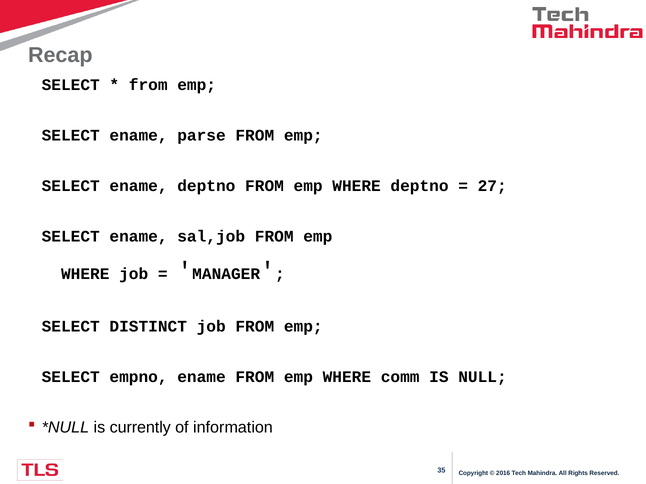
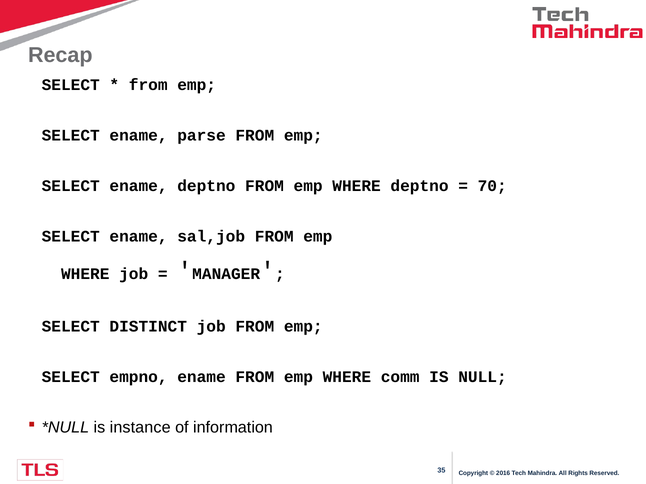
27: 27 -> 70 (492, 186)
currently: currently -> instance (140, 428)
